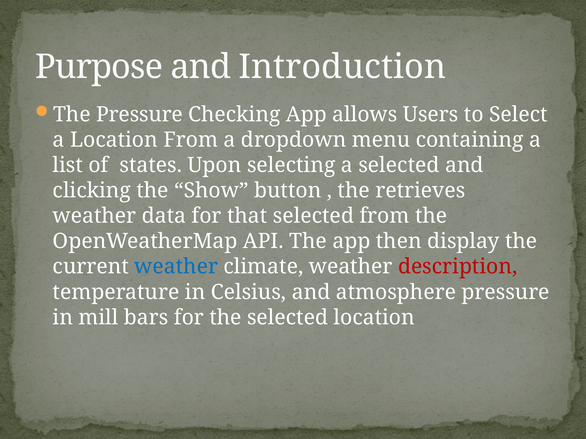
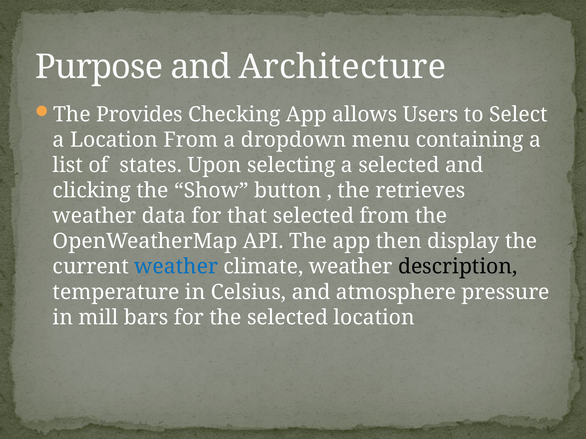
Introduction: Introduction -> Architecture (342, 67)
The Pressure: Pressure -> Provides (139, 115)
description colour: red -> black (458, 267)
